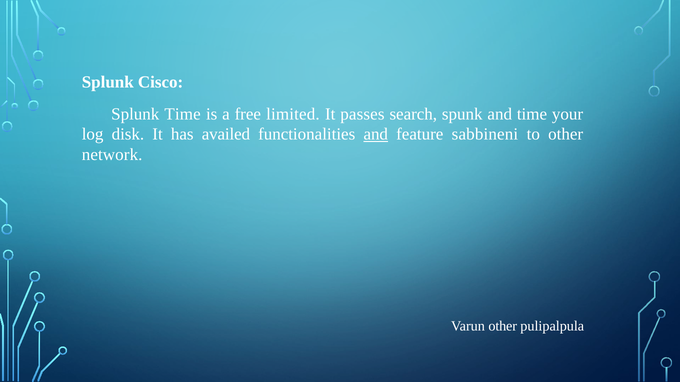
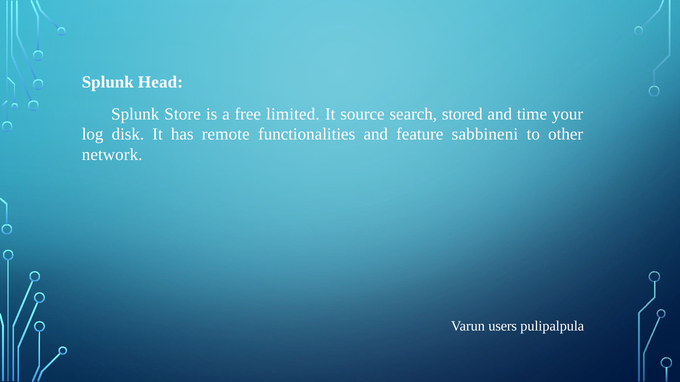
Cisco: Cisco -> Head (161, 82)
Splunk Time: Time -> Store (183, 114)
passes: passes -> source (362, 114)
spunk: spunk -> stored (462, 114)
availed: availed -> remote (226, 135)
and underline: present -> none (376, 135)
Varun other: other -> users (503, 326)
